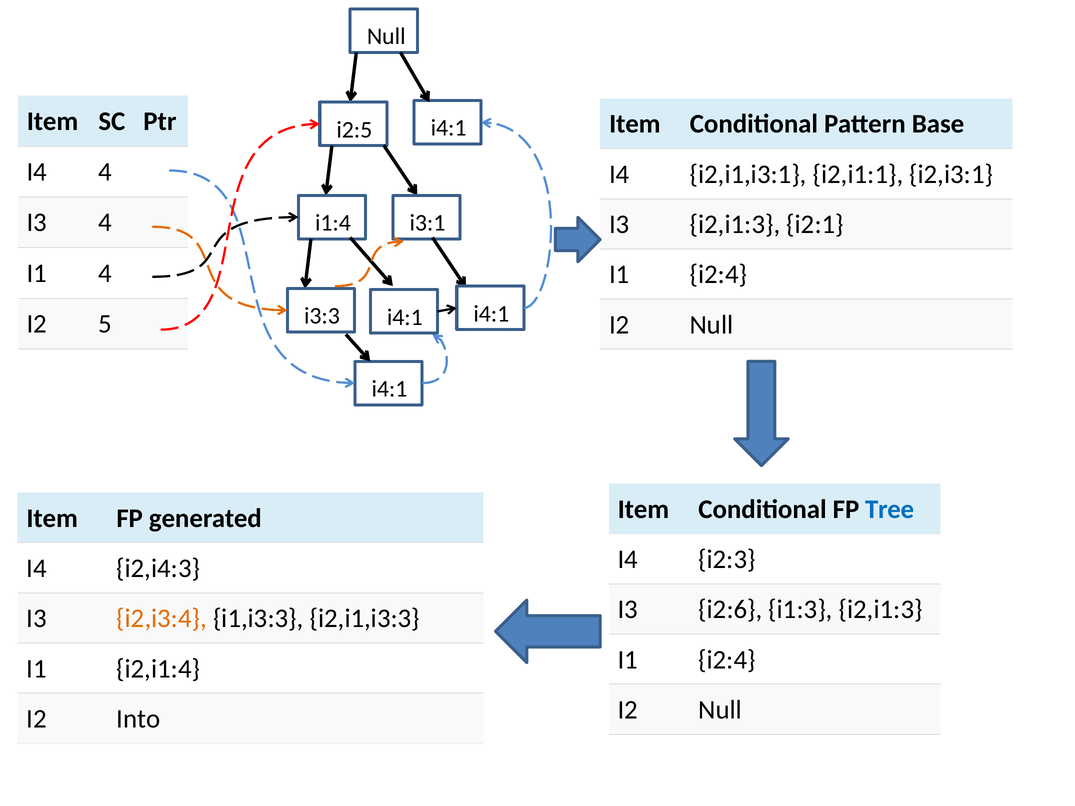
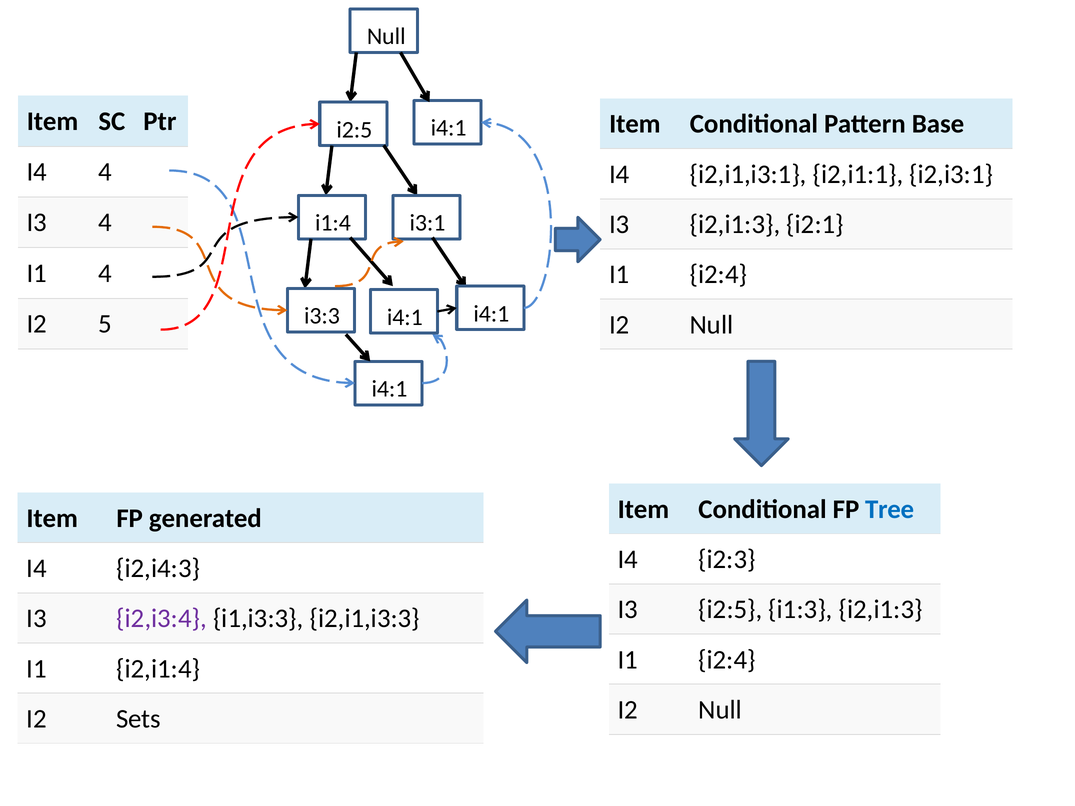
I3 i2:6: i2:6 -> i2:5 (730, 610)
i2,i3:4 colour: orange -> purple (162, 619)
Into: Into -> Sets (138, 719)
